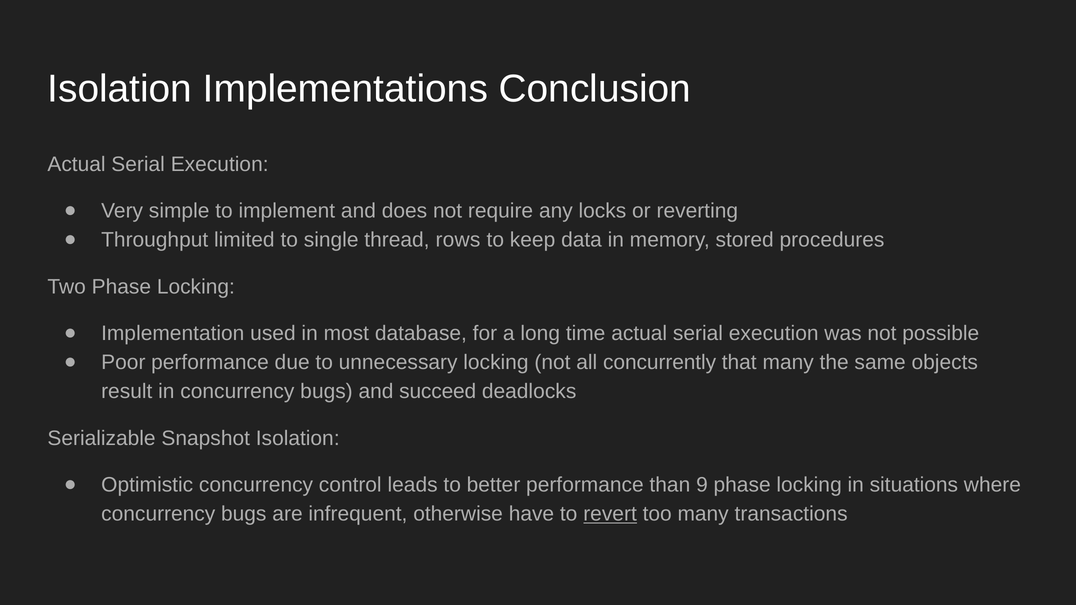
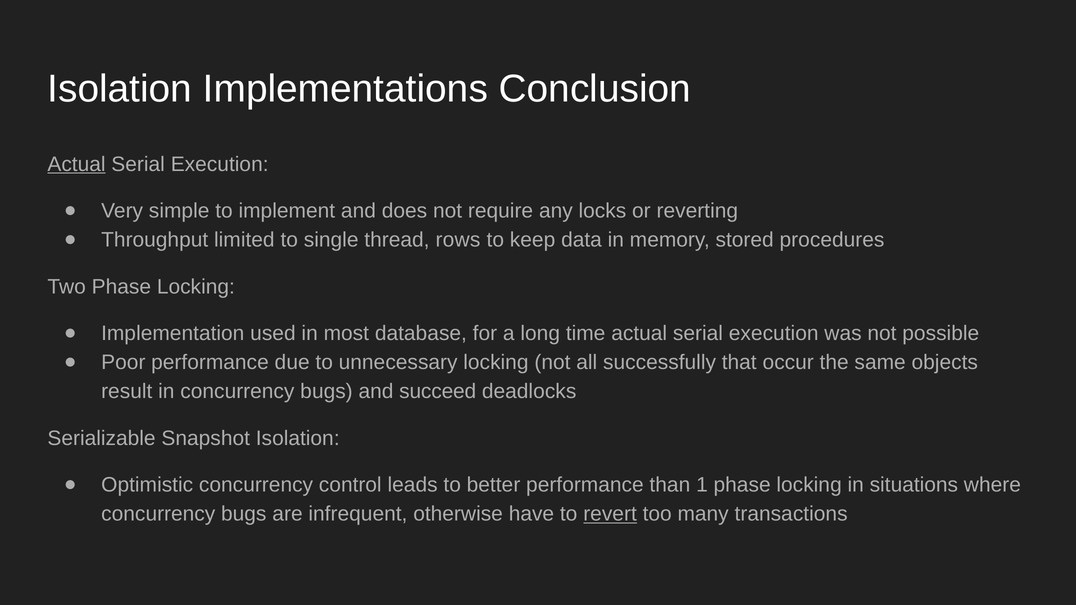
Actual underline: none -> present (77, 164)
concurrently: concurrently -> successfully (660, 363)
that many: many -> occur (788, 363)
9: 9 -> 1 (702, 485)
